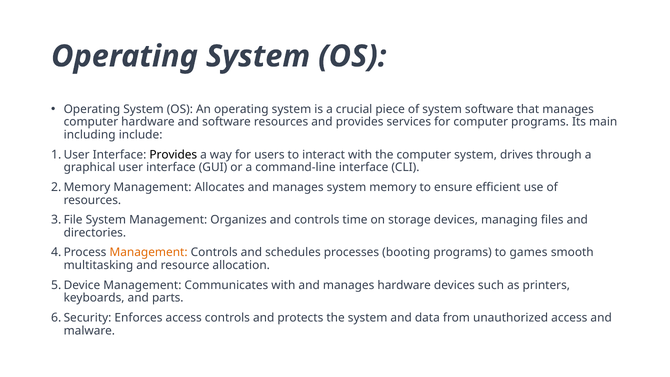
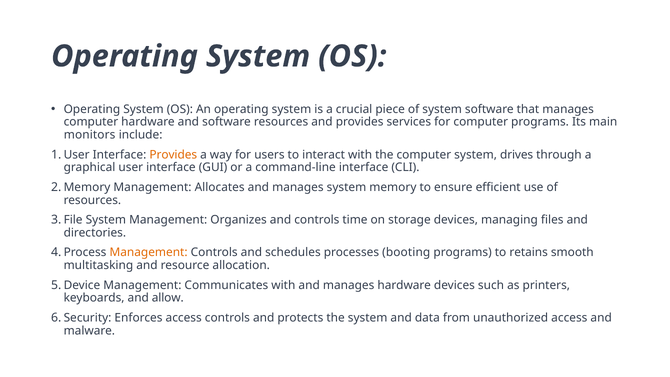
including: including -> monitors (90, 135)
Provides colour: black -> orange (173, 155)
games: games -> retains (529, 252)
parts: parts -> allow (168, 298)
